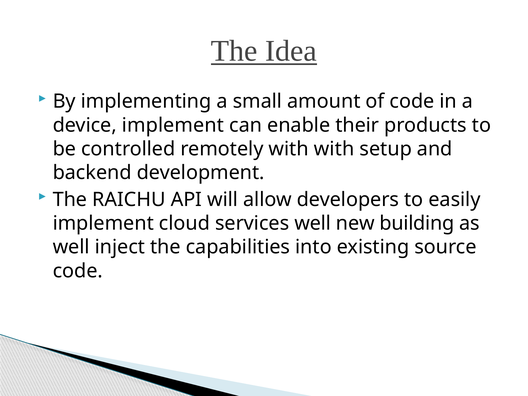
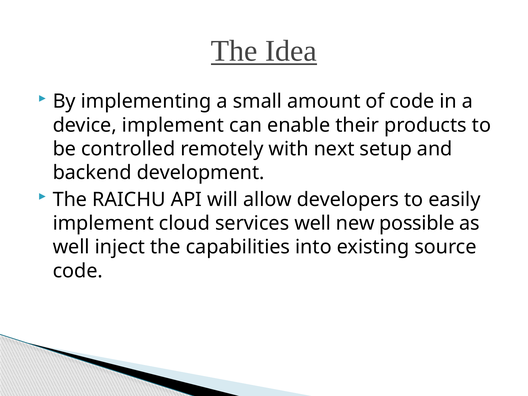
with with: with -> next (334, 149)
building: building -> possible (417, 223)
